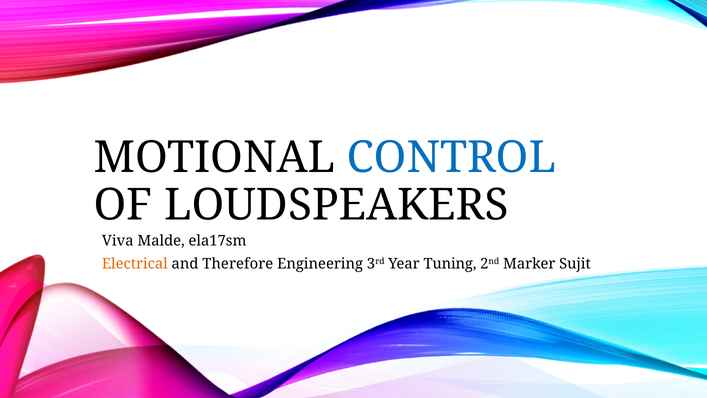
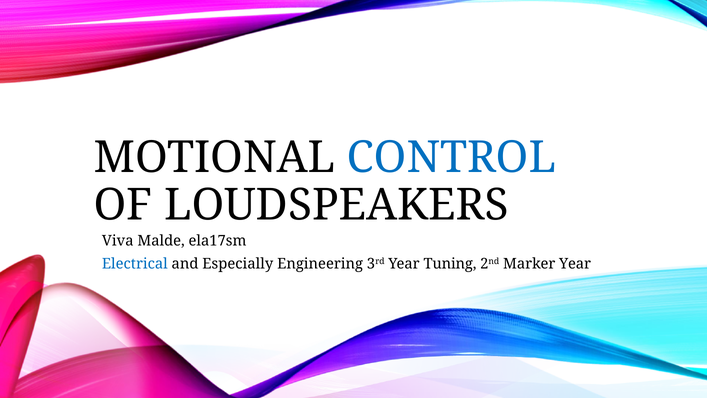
Electrical colour: orange -> blue (135, 264)
Therefore: Therefore -> Especially (238, 264)
Marker Sujit: Sujit -> Year (575, 264)
